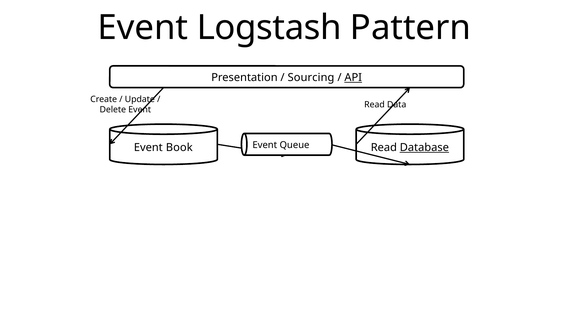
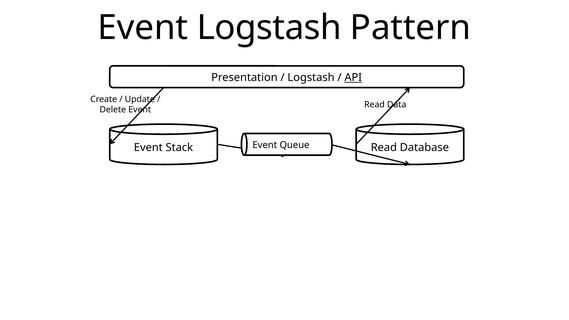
Sourcing: Sourcing -> Logstash (311, 78)
Book: Book -> Stack (179, 148)
Database underline: present -> none (424, 148)
